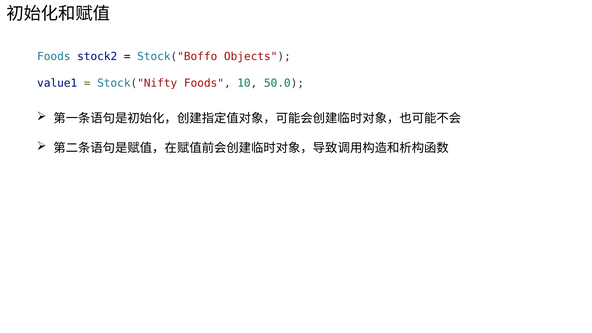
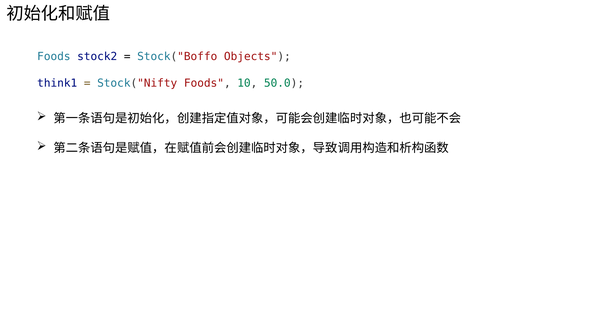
value1: value1 -> think1 (57, 83)
